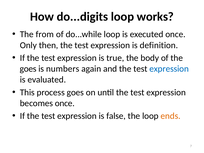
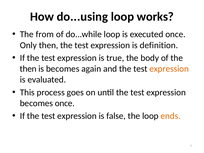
do...digits: do...digits -> do...using (82, 17)
goes: goes -> then (28, 69)
is numbers: numbers -> becomes (63, 69)
expression colour: blue -> orange (169, 69)
